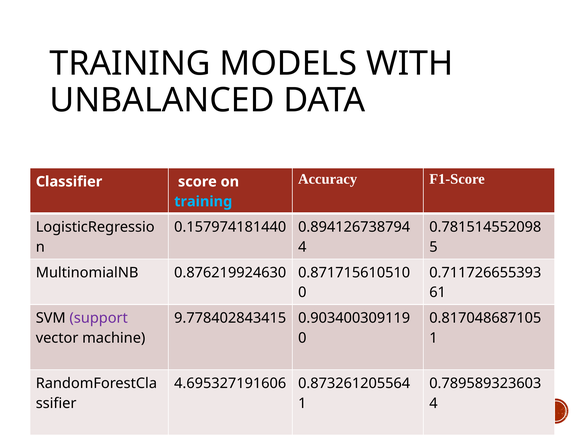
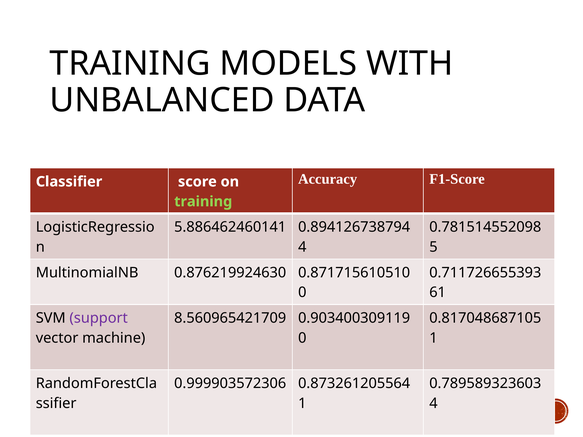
training colour: light blue -> light green (203, 202)
0.157974181440: 0.157974181440 -> 5.886462460141 (230, 227)
9.778402843415: 9.778402843415 -> 8.560965421709 (230, 318)
4.695327191606: 4.695327191606 -> 0.999903572306 (230, 384)
